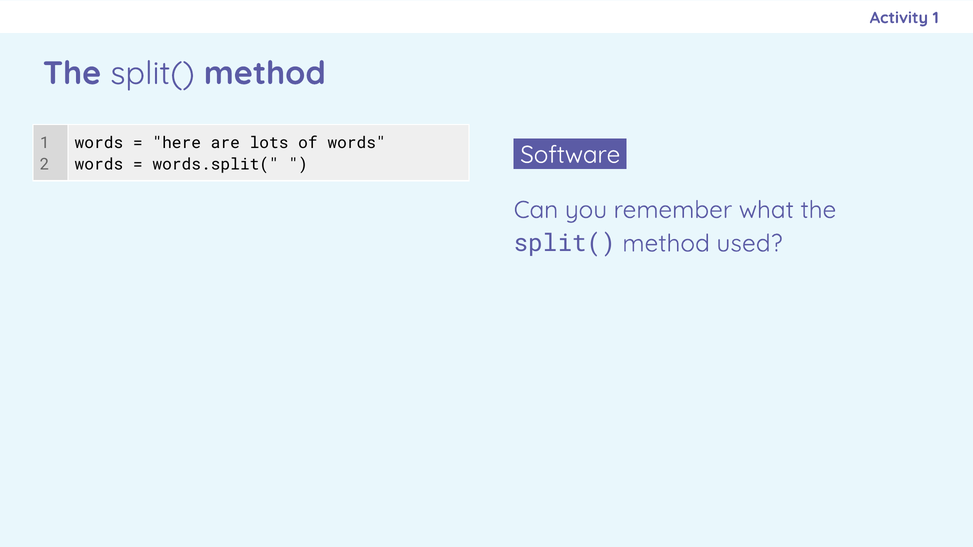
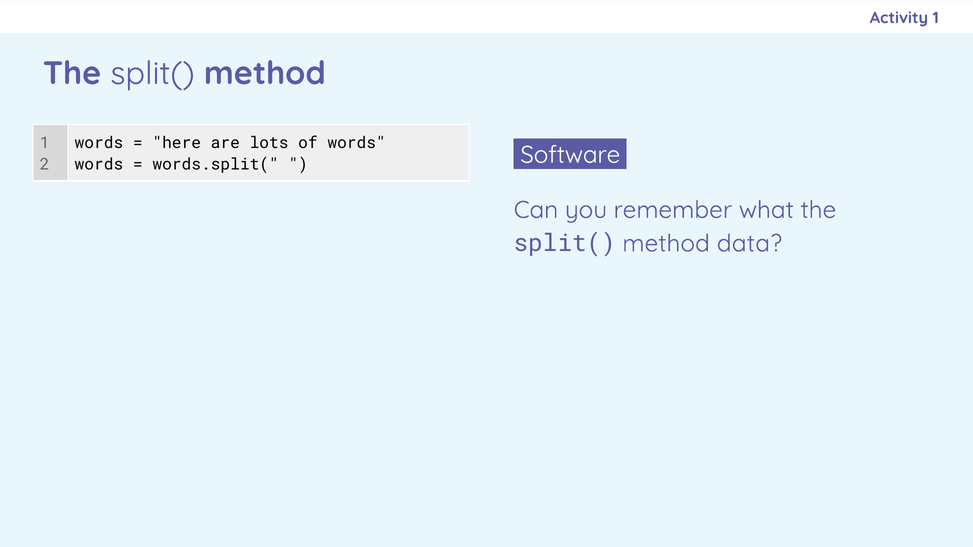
used: used -> data (749, 244)
